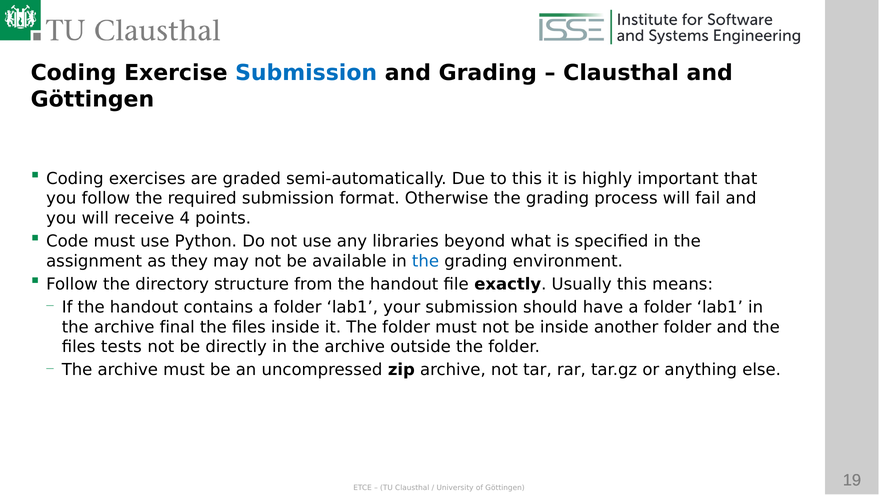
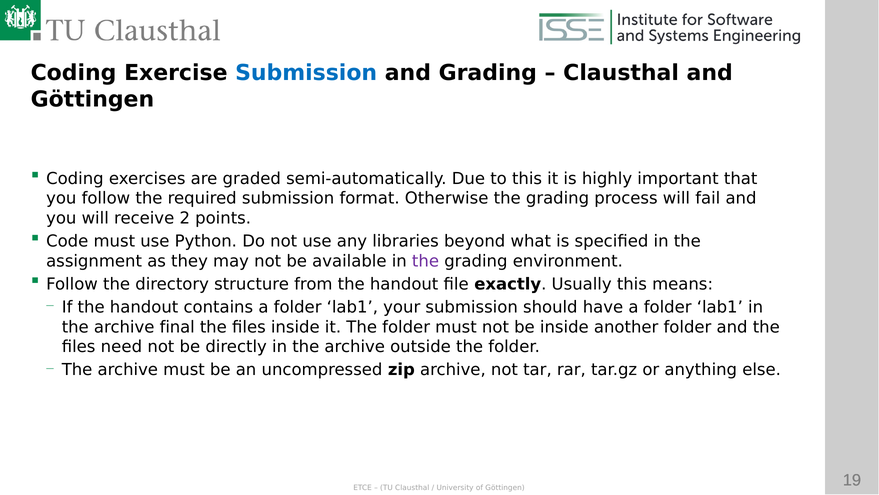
4: 4 -> 2 (185, 218)
the colour: blue -> purple (425, 261)
tests: tests -> need (121, 347)
